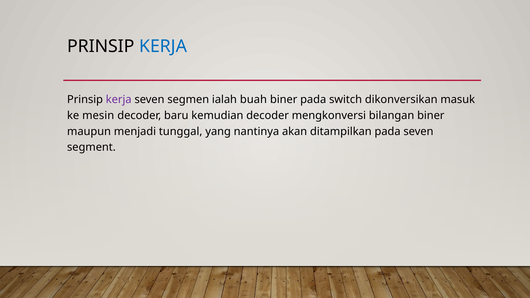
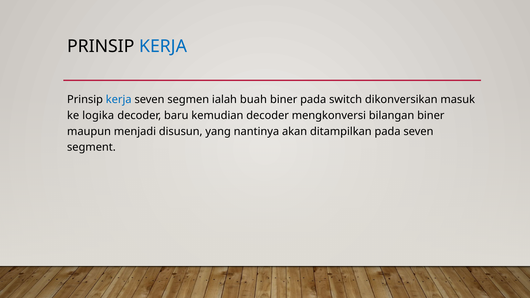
kerja colour: purple -> blue (119, 100)
mesin: mesin -> logika (98, 116)
tunggal: tunggal -> disusun (181, 131)
